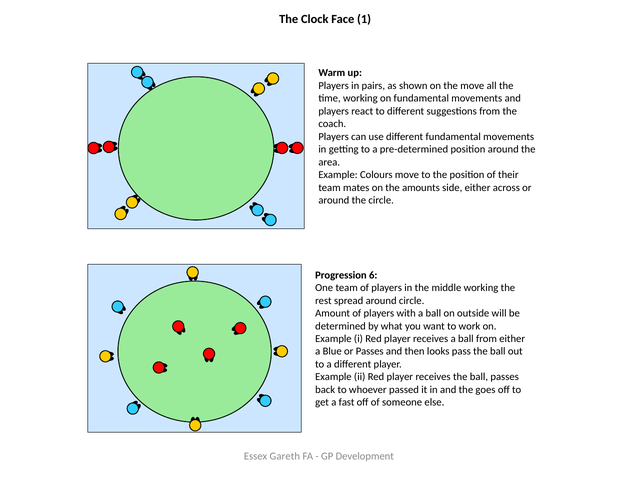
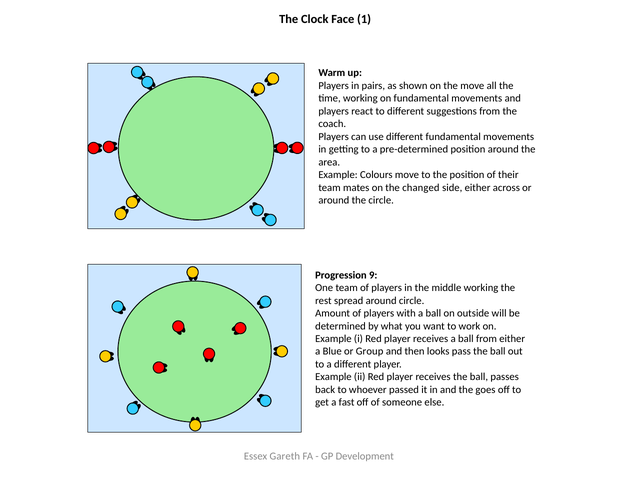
amounts: amounts -> changed (421, 188)
6: 6 -> 9 (373, 275)
or Passes: Passes -> Group (370, 352)
